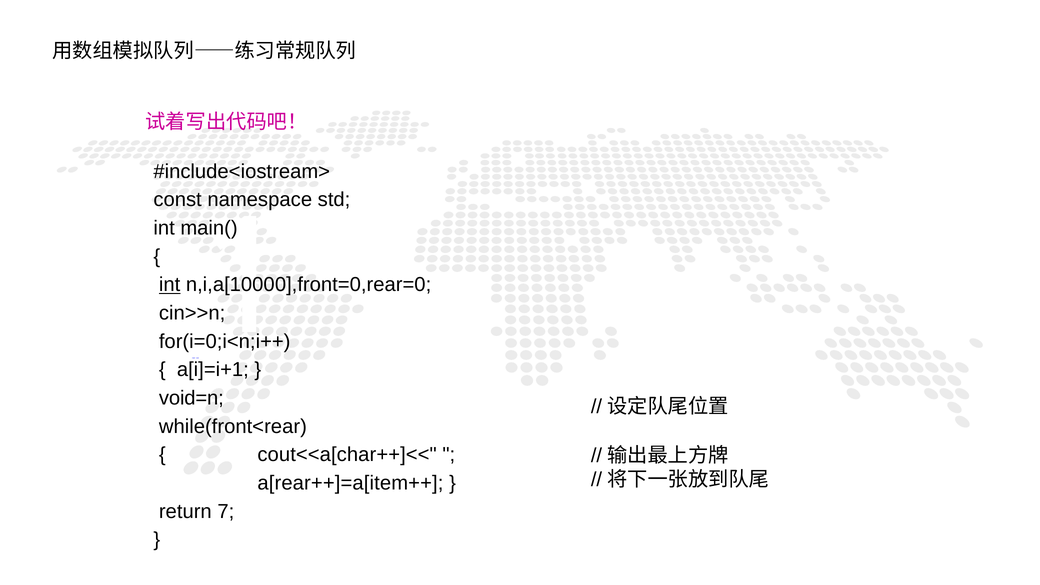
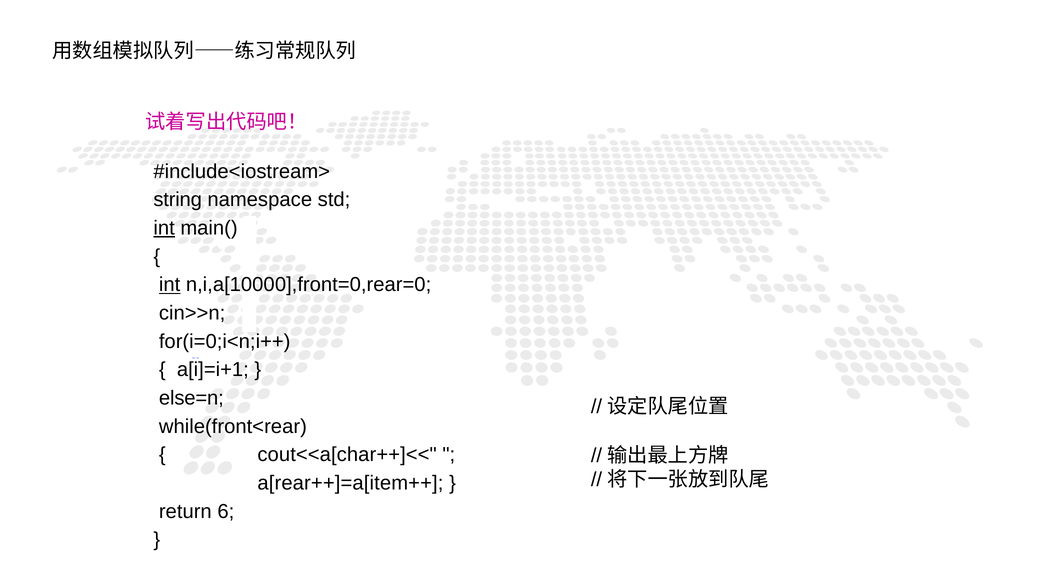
const: const -> string (178, 200)
int underline: none -> present (164, 228)
void=n: void=n -> else=n (191, 398)
7: 7 -> 6 (226, 511)
